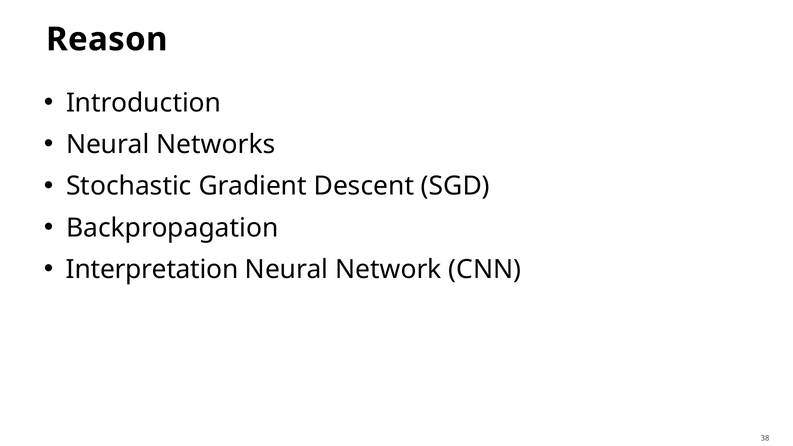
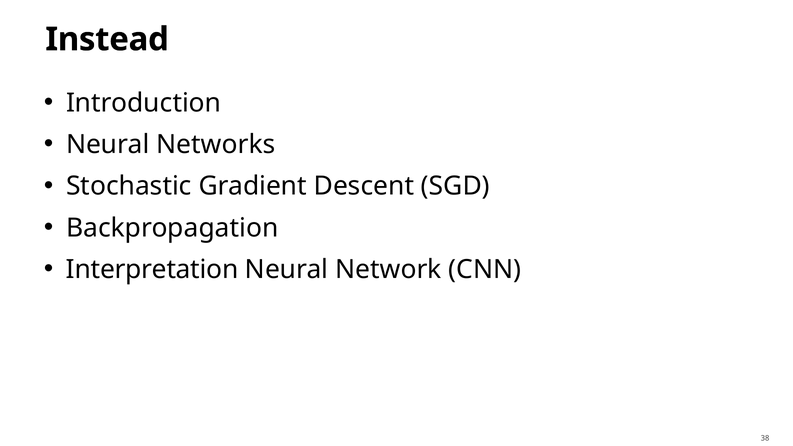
Reason: Reason -> Instead (107, 39)
